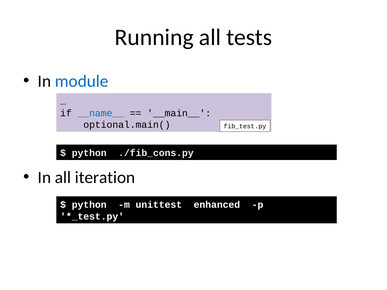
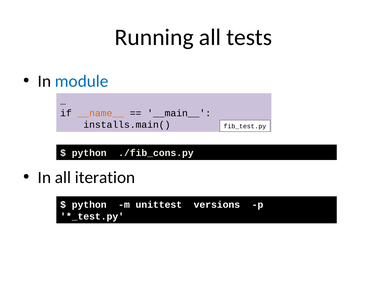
__name__ colour: blue -> orange (101, 113)
optional.main(: optional.main( -> installs.main( (127, 125)
enhanced: enhanced -> versions (217, 205)
